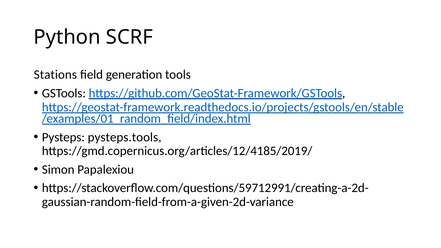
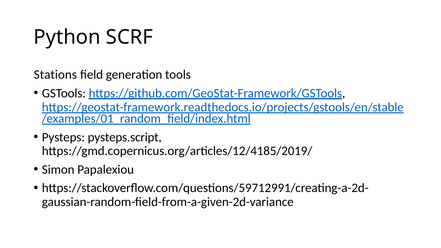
pysteps.tools: pysteps.tools -> pysteps.script (125, 137)
